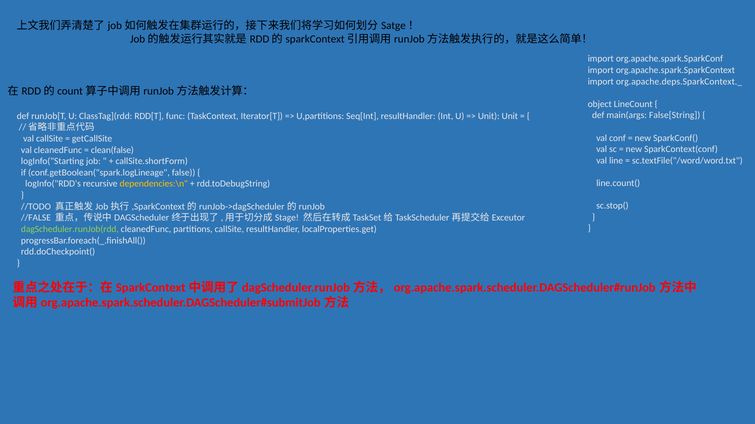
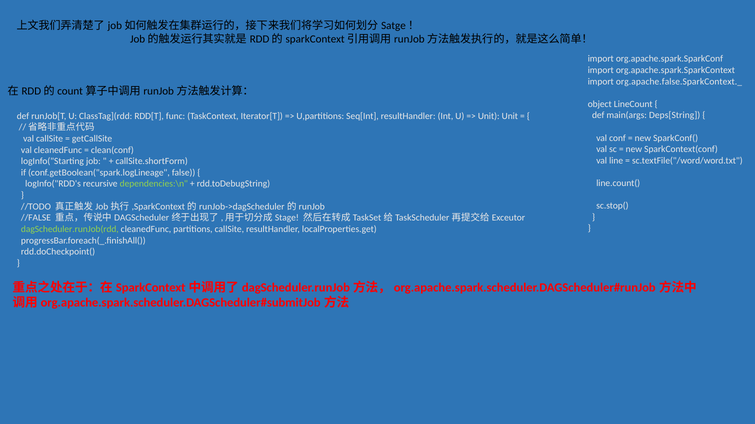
org.apache.deps.SparkContext._: org.apache.deps.SparkContext._ -> org.apache.false.SparkContext._ (679, 82)
False[String: False[String -> Deps[String (675, 116)
clean(false: clean(false -> clean(conf (112, 150)
dependencies:\n colour: yellow -> light green (154, 184)
